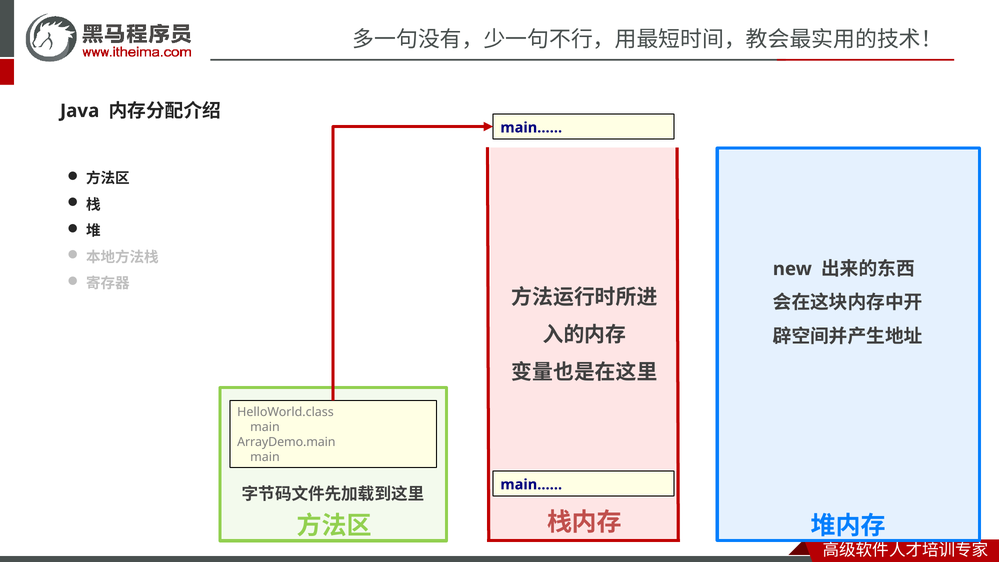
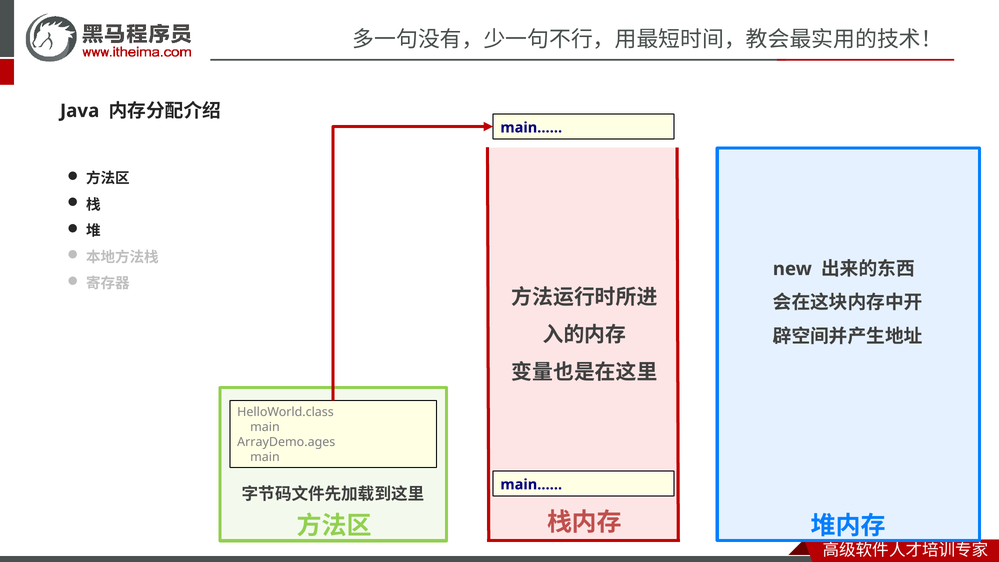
ArrayDemo.main: ArrayDemo.main -> ArrayDemo.ages (286, 442)
